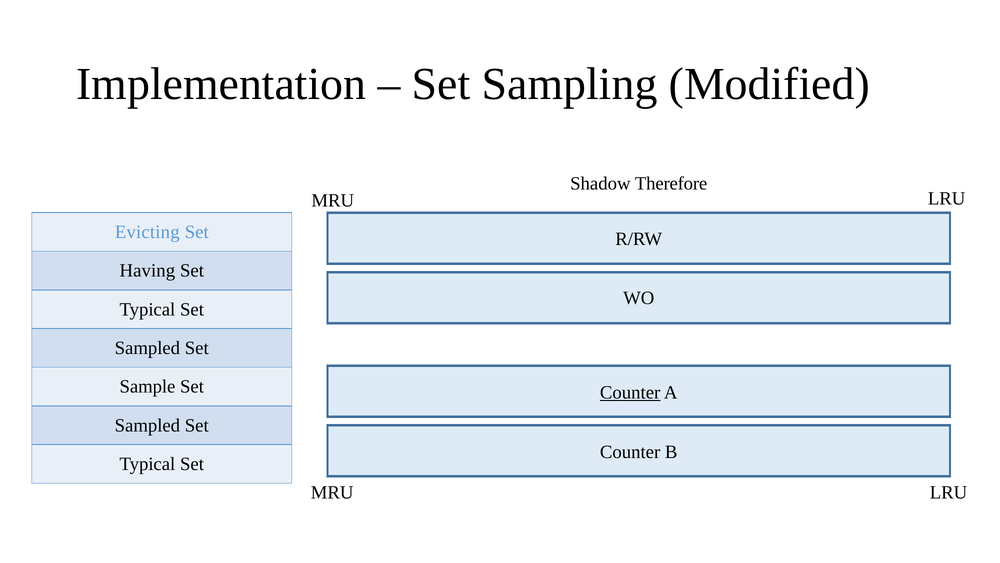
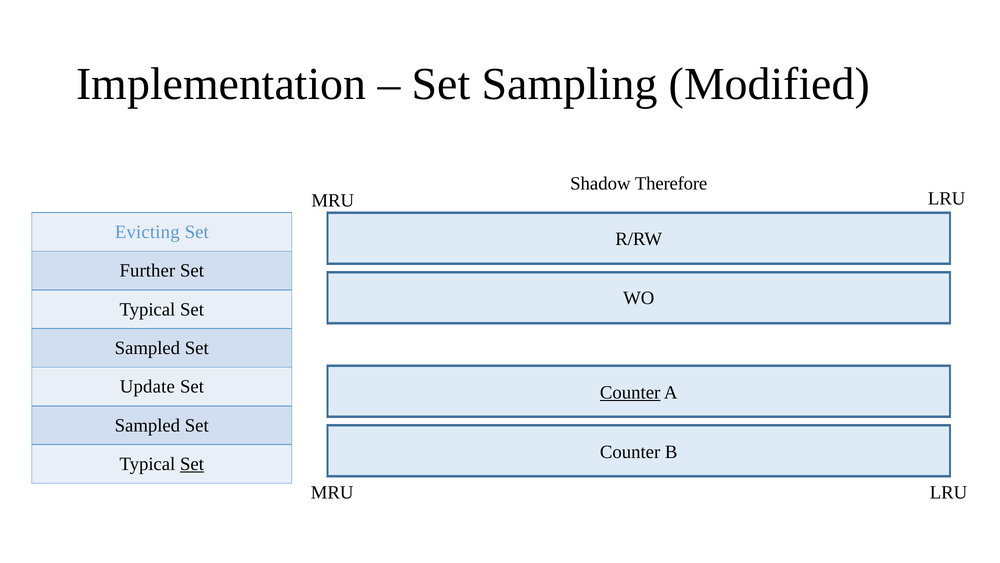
Having: Having -> Further (147, 271)
Sample: Sample -> Update (147, 386)
Set underline: none -> present (192, 464)
